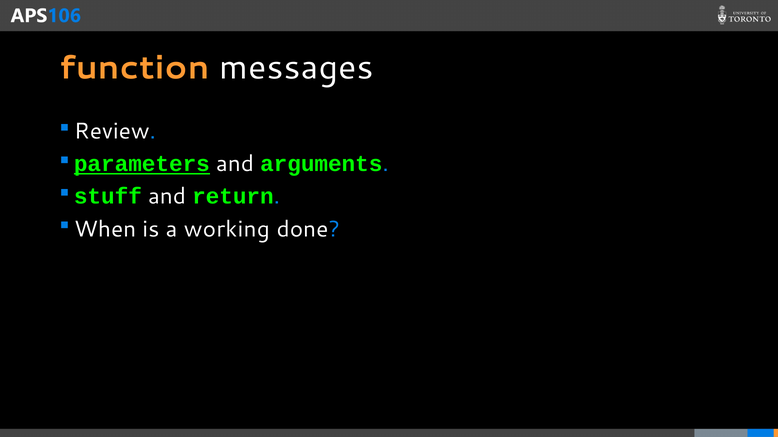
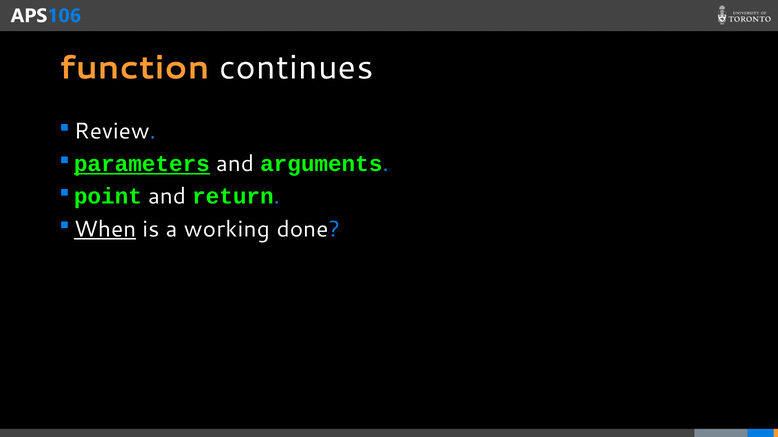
messages: messages -> continues (296, 67)
stuff: stuff -> point (108, 197)
When underline: none -> present (105, 229)
